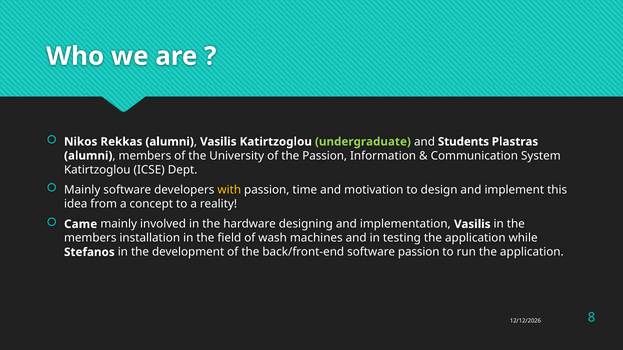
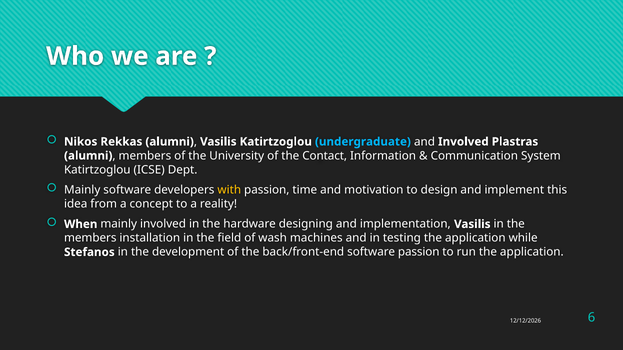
undergraduate colour: light green -> light blue (363, 142)
and Students: Students -> Involved (463, 142)
the Passion: Passion -> Contact (325, 156)
Came: Came -> When (81, 224)
8: 8 -> 6 (592, 318)
